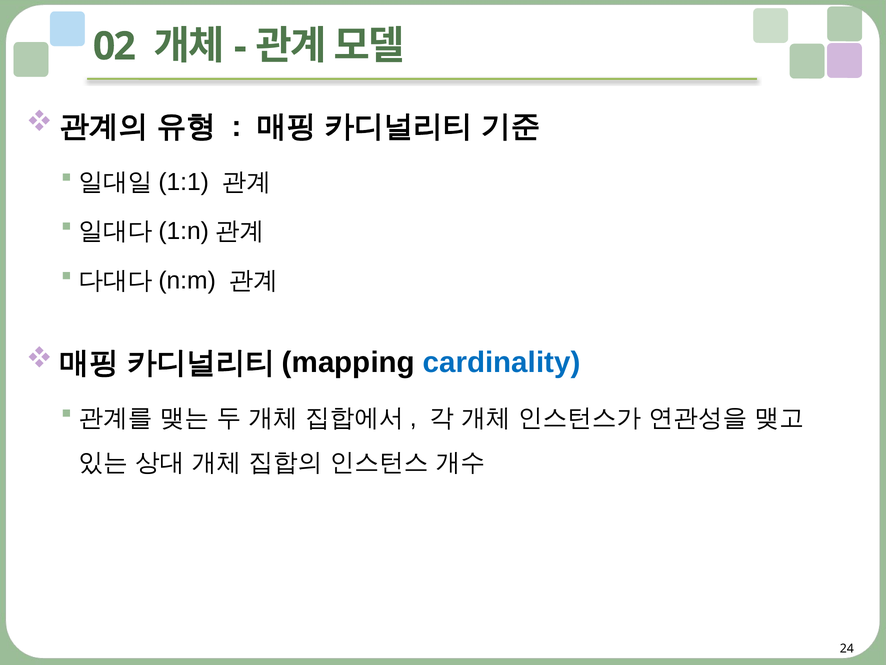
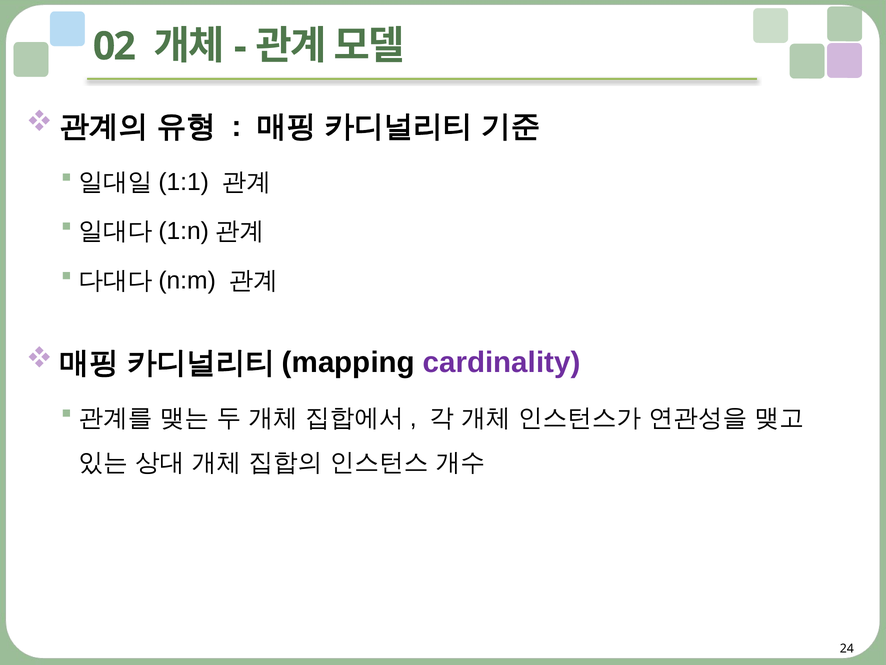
cardinality colour: blue -> purple (502, 362)
